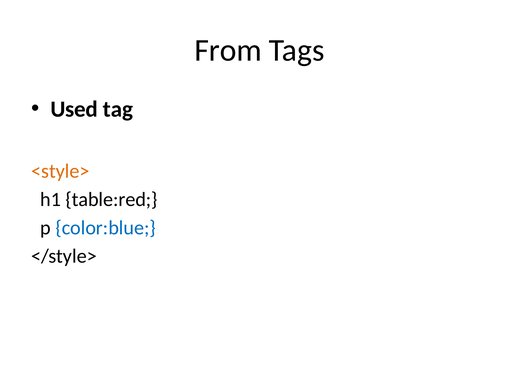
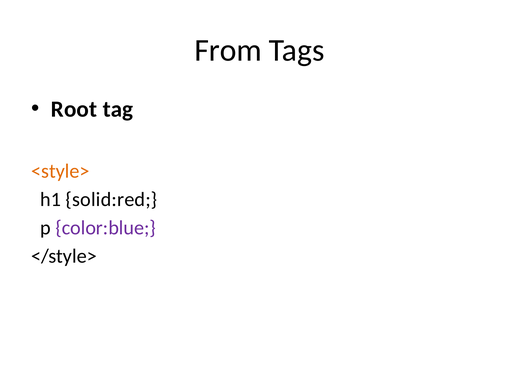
Used: Used -> Root (74, 109)
table:red: table:red -> solid:red (111, 199)
color:blue colour: blue -> purple (106, 228)
